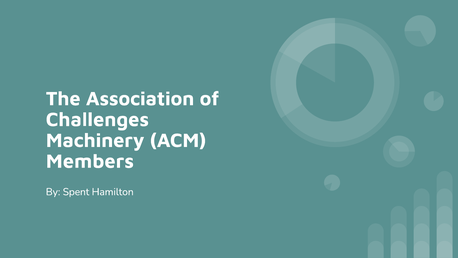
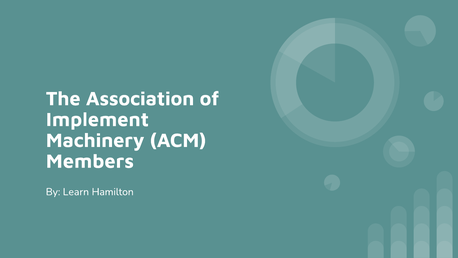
Challenges: Challenges -> Implement (97, 119)
Spent: Spent -> Learn (76, 192)
